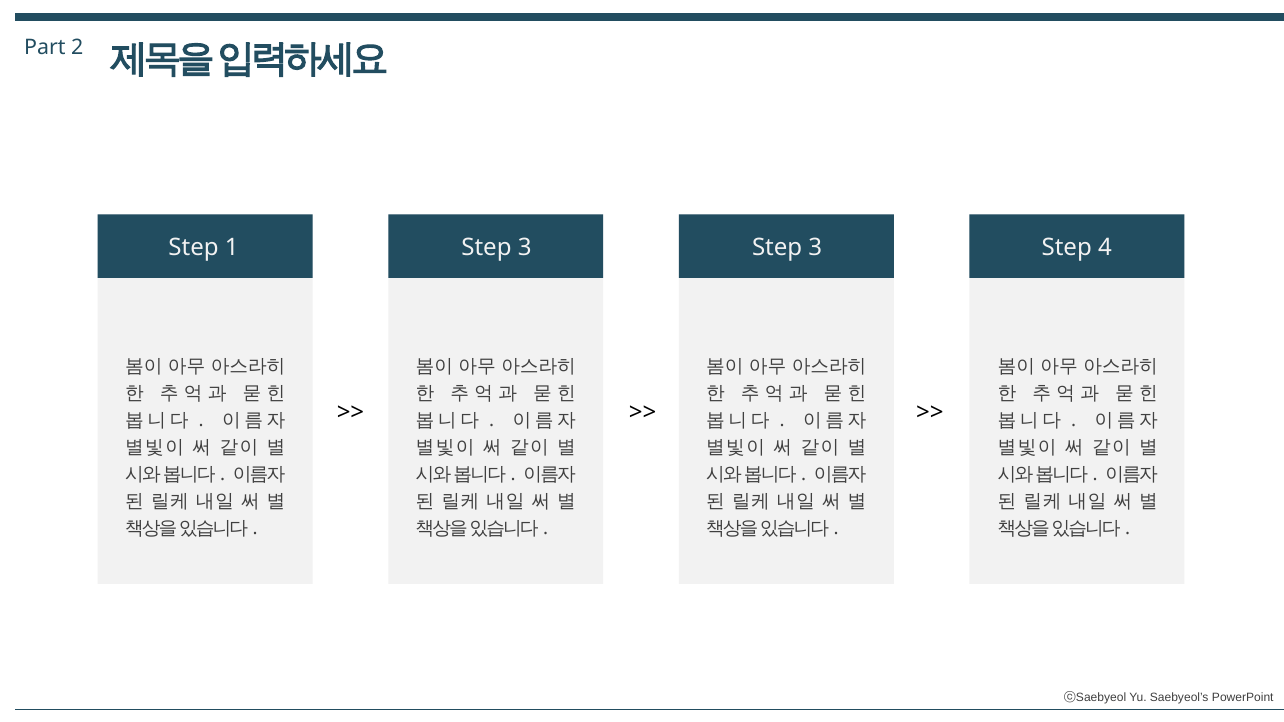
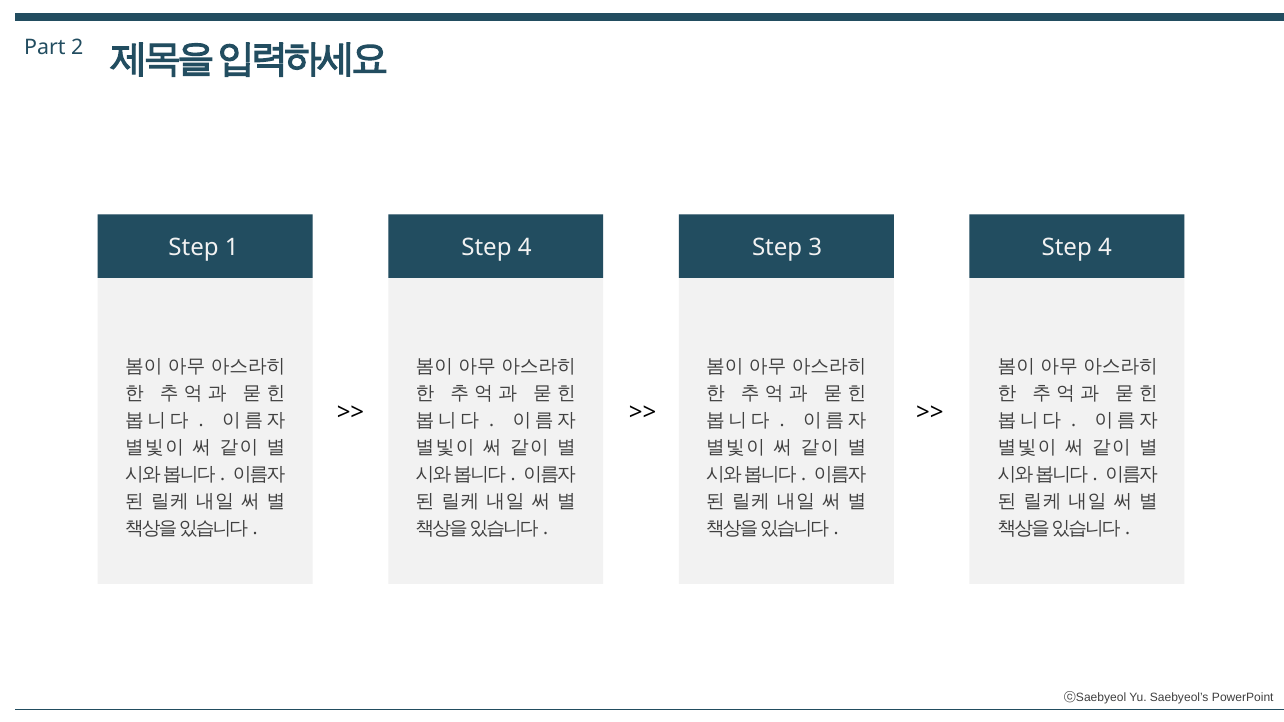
1 Step 3: 3 -> 4 (525, 247)
